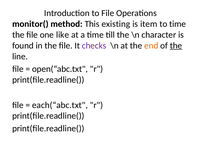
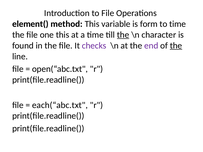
monitor(: monitor( -> element( (30, 24)
existing: existing -> variable (116, 24)
item: item -> form (149, 24)
one like: like -> this (63, 35)
the underline: none -> present (123, 35)
end colour: orange -> purple (151, 46)
